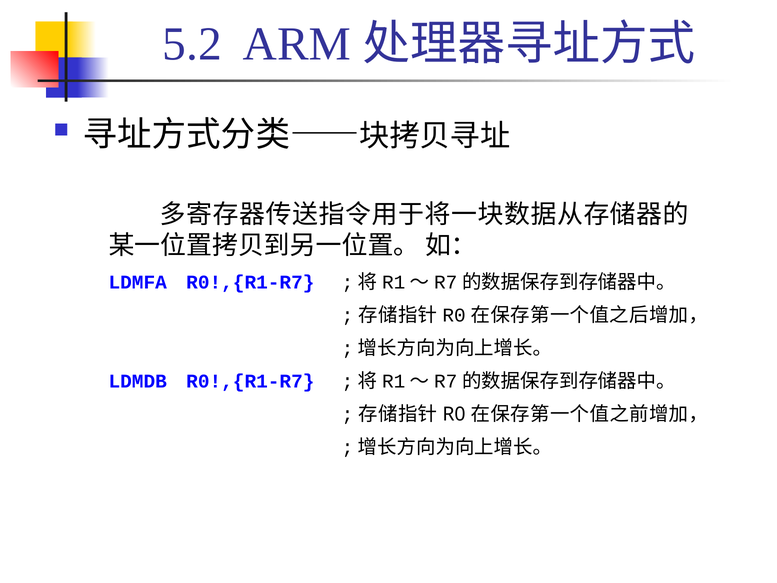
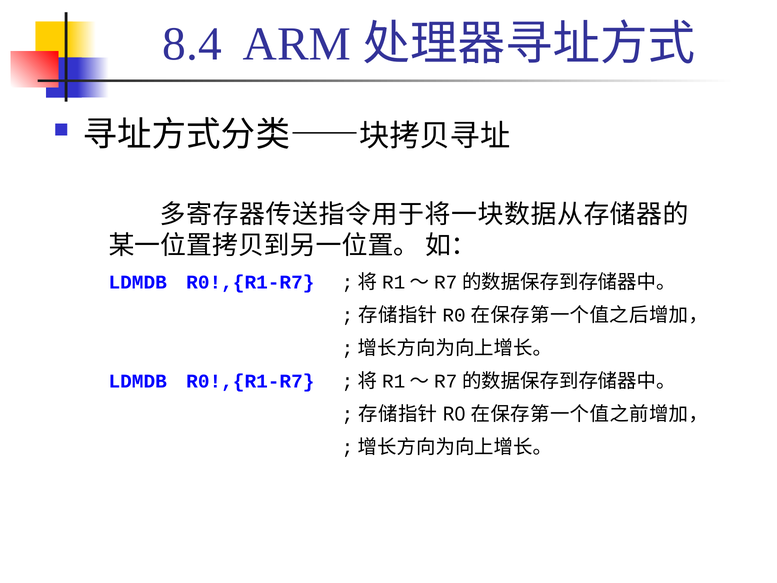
5.2: 5.2 -> 8.4 (192, 44)
LDMFA: LDMFA -> LDMDB (138, 282)
